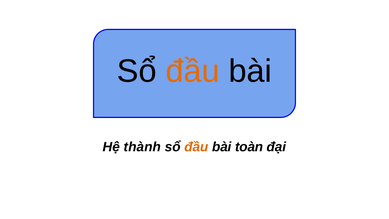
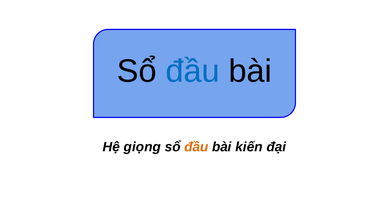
đầu colour: orange -> blue (193, 71)
thành: thành -> giọng (142, 147)
toàn: toàn -> kiến (249, 147)
